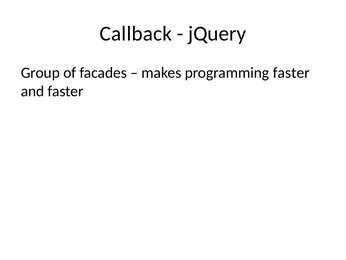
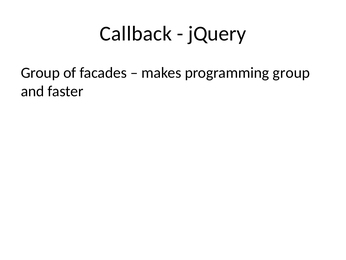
programming faster: faster -> group (291, 73)
